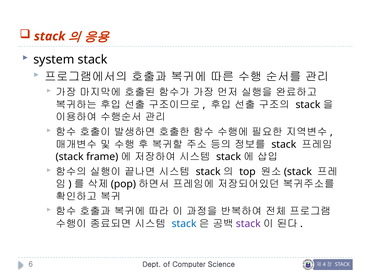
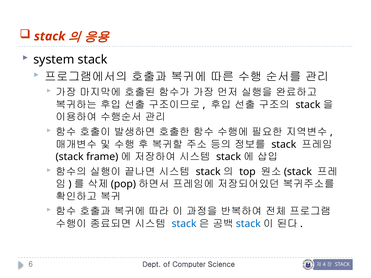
stack colour: purple -> blue (248, 224)
